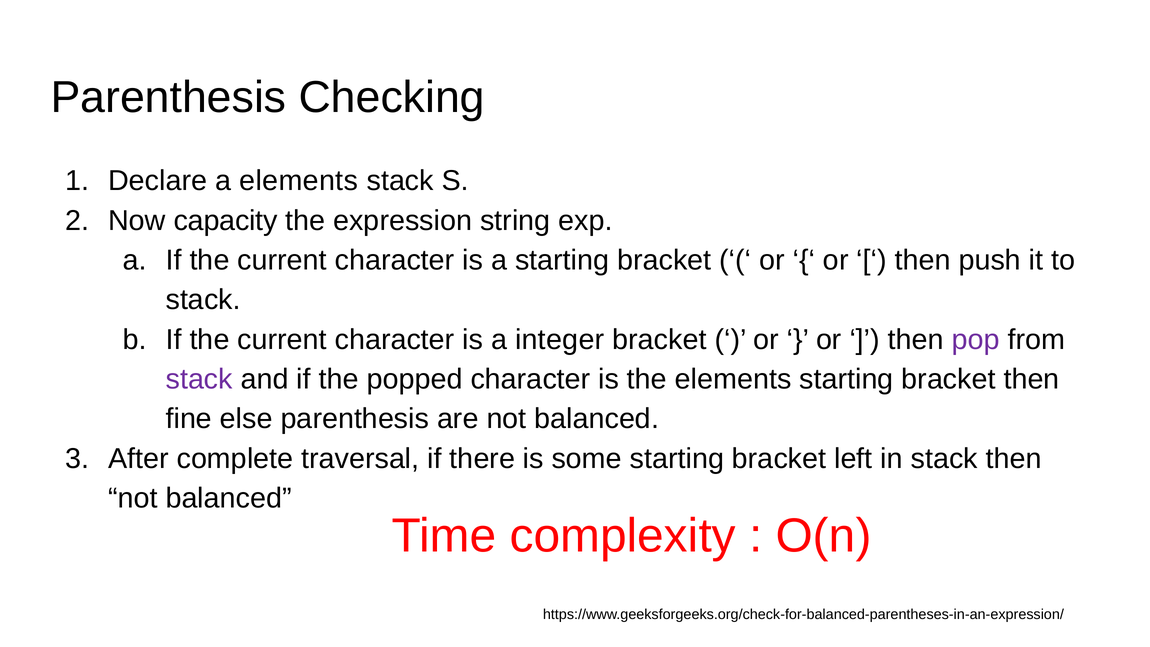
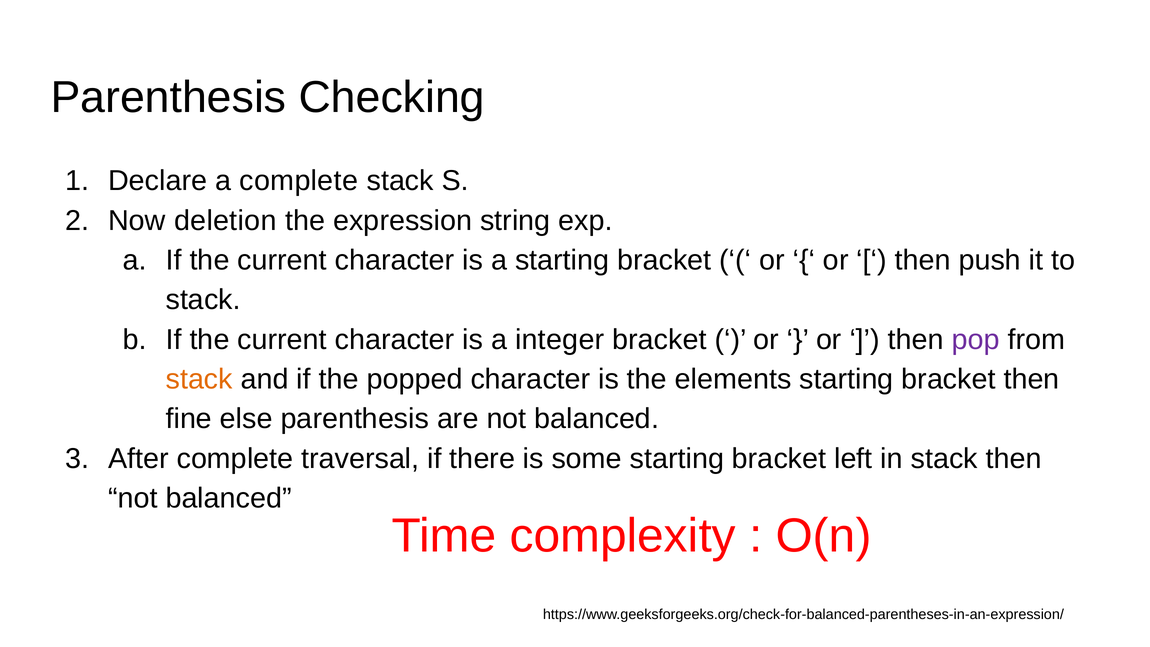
a elements: elements -> complete (299, 181)
capacity: capacity -> deletion (225, 221)
stack colour: purple -> orange (199, 379)
